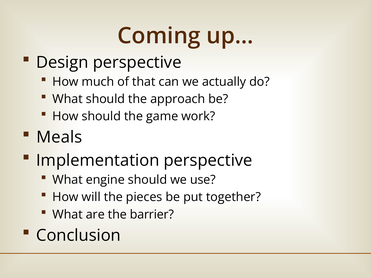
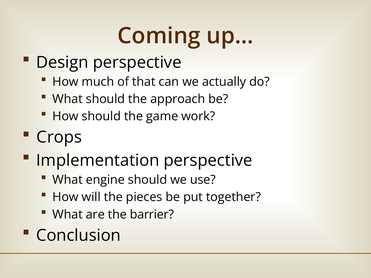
Meals: Meals -> Crops (59, 137)
